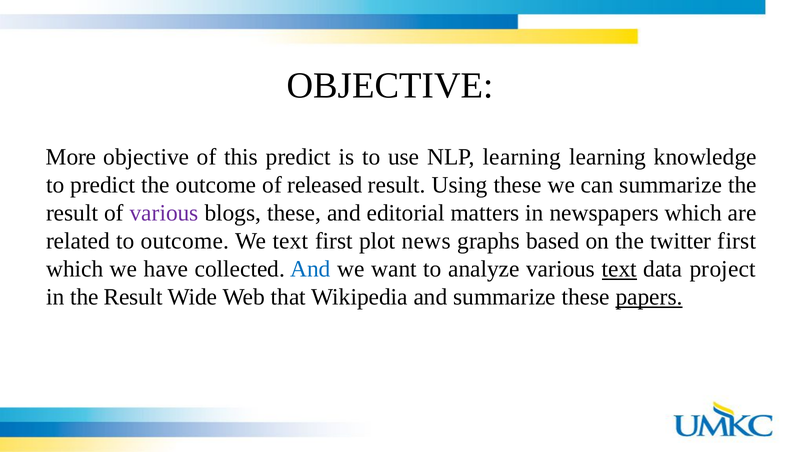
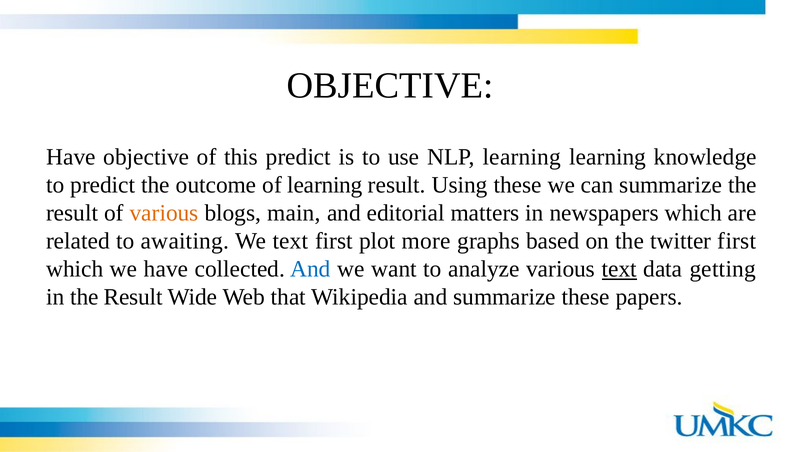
More: More -> Have (71, 157)
of released: released -> learning (325, 185)
various colour: purple -> orange (164, 213)
blogs these: these -> main (294, 213)
to outcome: outcome -> awaiting (185, 241)
news: news -> more (426, 241)
project: project -> getting (723, 269)
papers underline: present -> none (649, 297)
